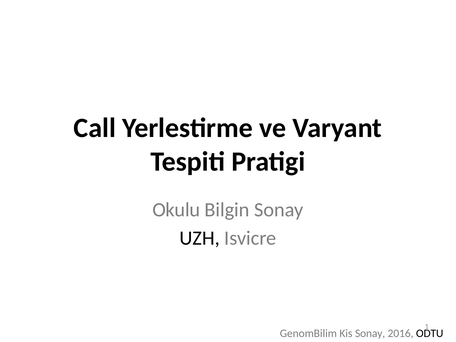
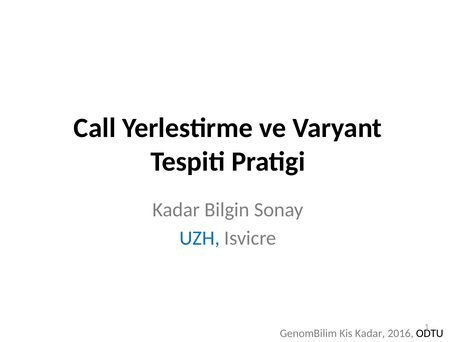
Okulu: Okulu -> Kadar (176, 210)
UZH colour: black -> blue (200, 238)
Kis Sonay: Sonay -> Kadar (370, 333)
